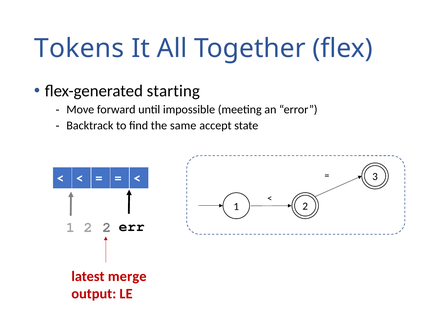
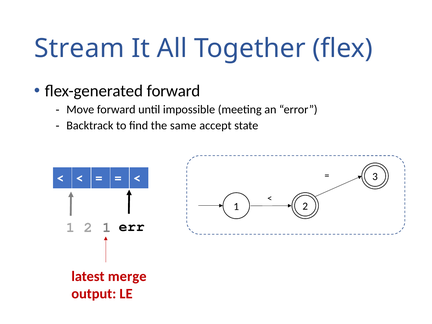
Tokens: Tokens -> Stream (79, 48)
flex-generated starting: starting -> forward (173, 91)
2 2: 2 -> 1 (107, 228)
